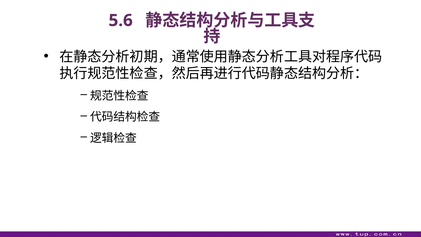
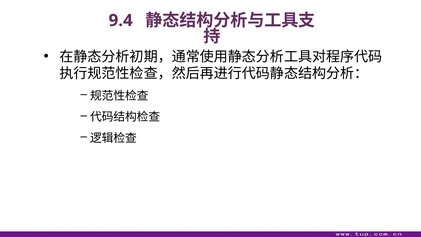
5.6: 5.6 -> 9.4 (121, 20)
